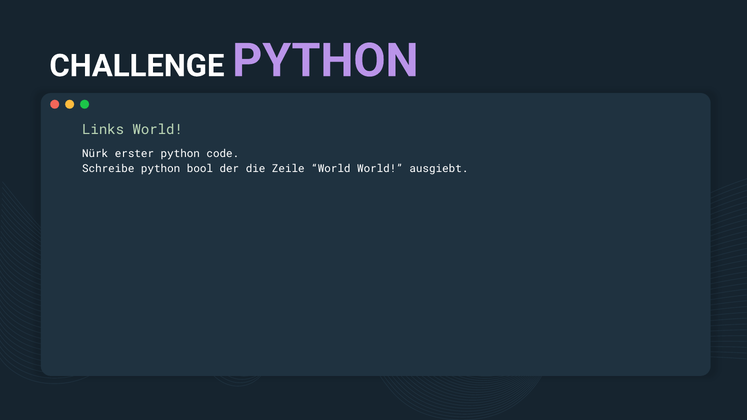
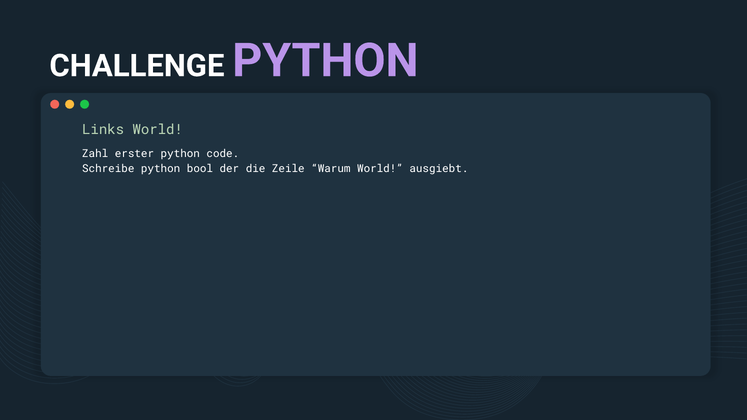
Nürk: Nürk -> Zahl (95, 154)
Zeile World: World -> Warum (331, 169)
